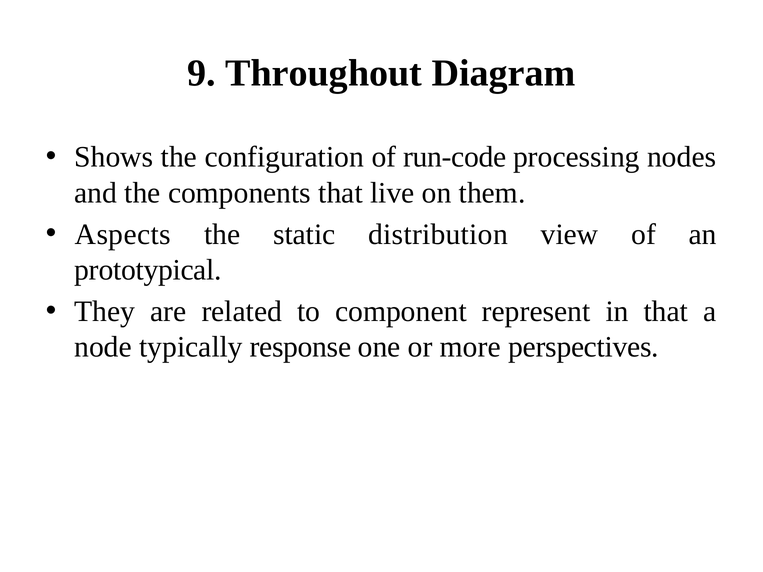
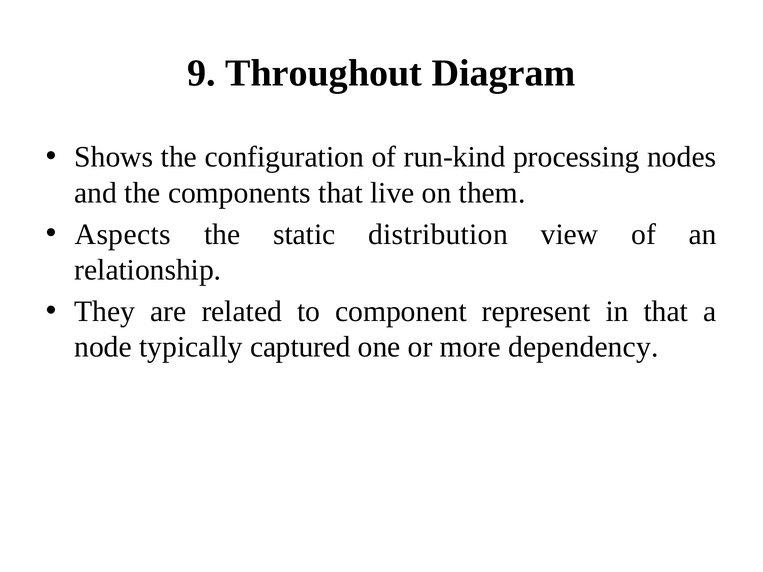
run-code: run-code -> run-kind (455, 157)
prototypical: prototypical -> relationship (148, 270)
response: response -> captured (300, 347)
perspectives: perspectives -> dependency (583, 347)
